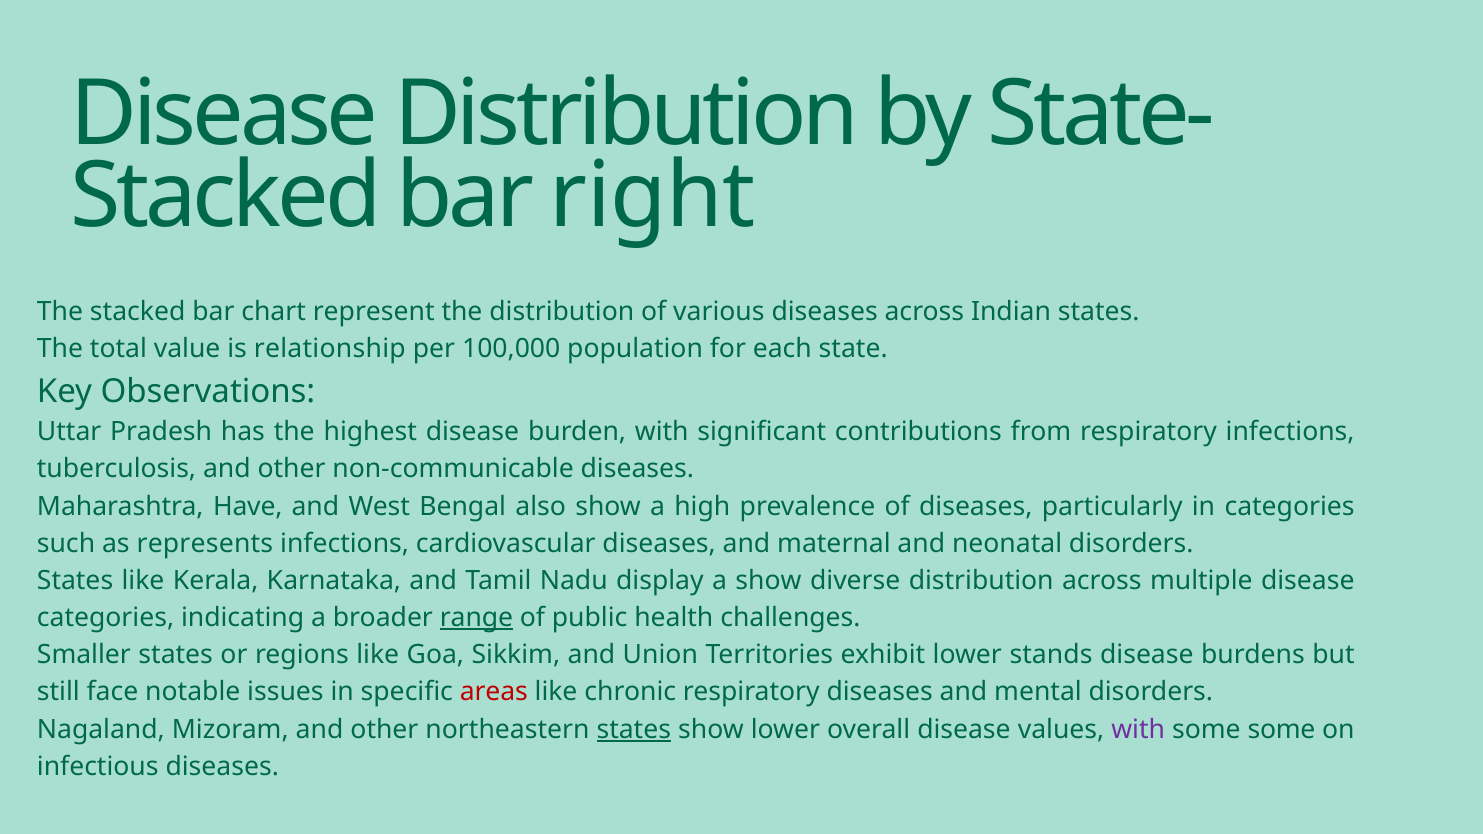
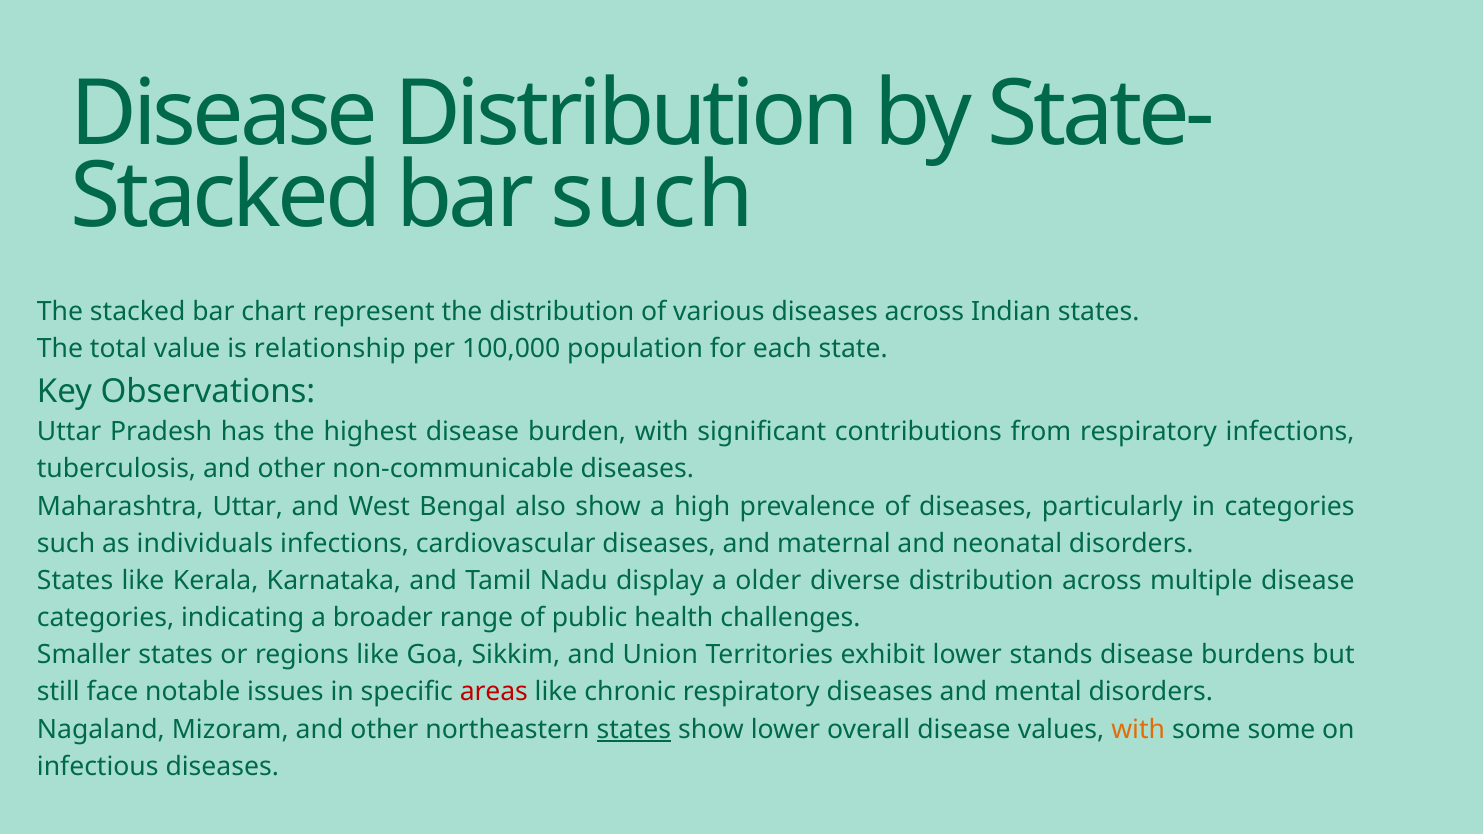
bar right: right -> such (652, 197)
Maharashtra Have: Have -> Uttar (248, 506)
represents: represents -> individuals (205, 544)
a show: show -> older (768, 581)
range underline: present -> none (476, 618)
with colour: purple -> orange (1138, 729)
